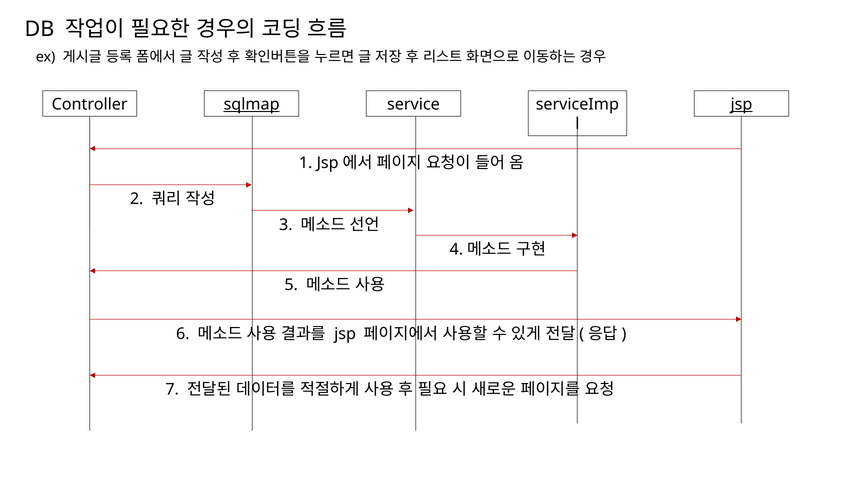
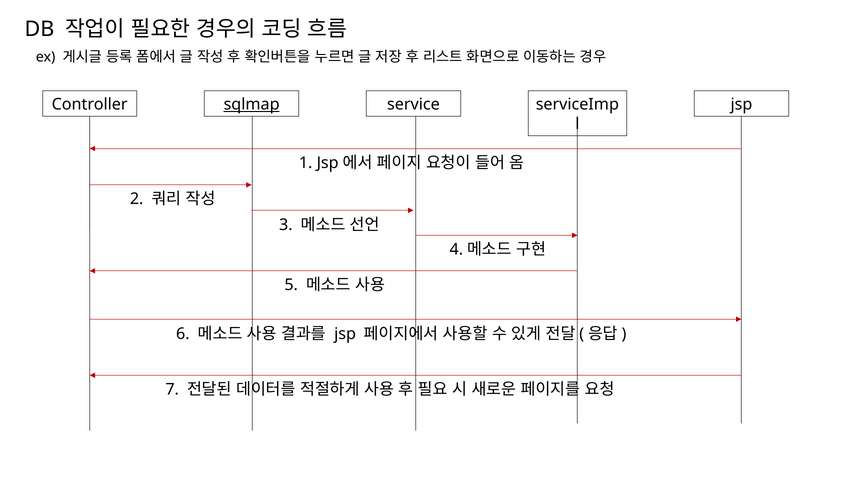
jsp underline: present -> none (741, 104)
